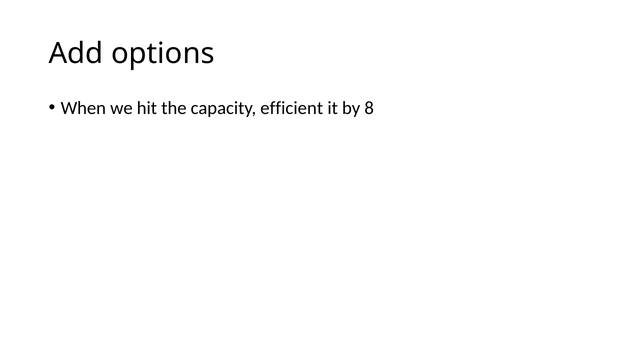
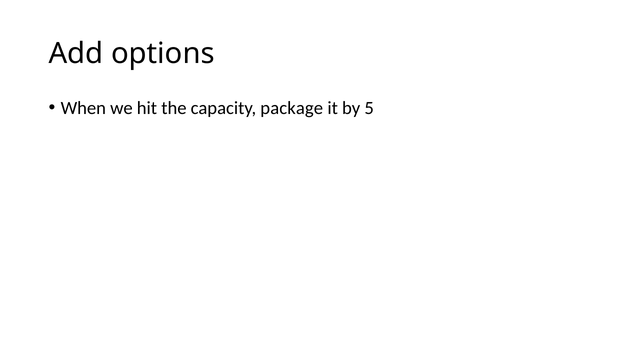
efficient: efficient -> package (292, 108)
8: 8 -> 5 (369, 108)
